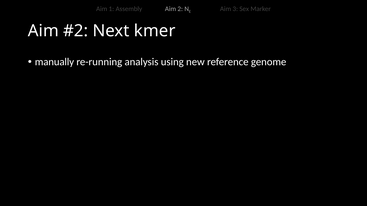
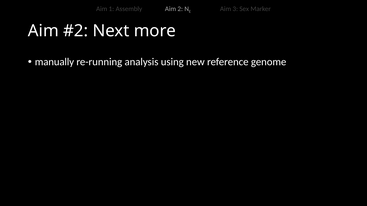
kmer: kmer -> more (155, 31)
